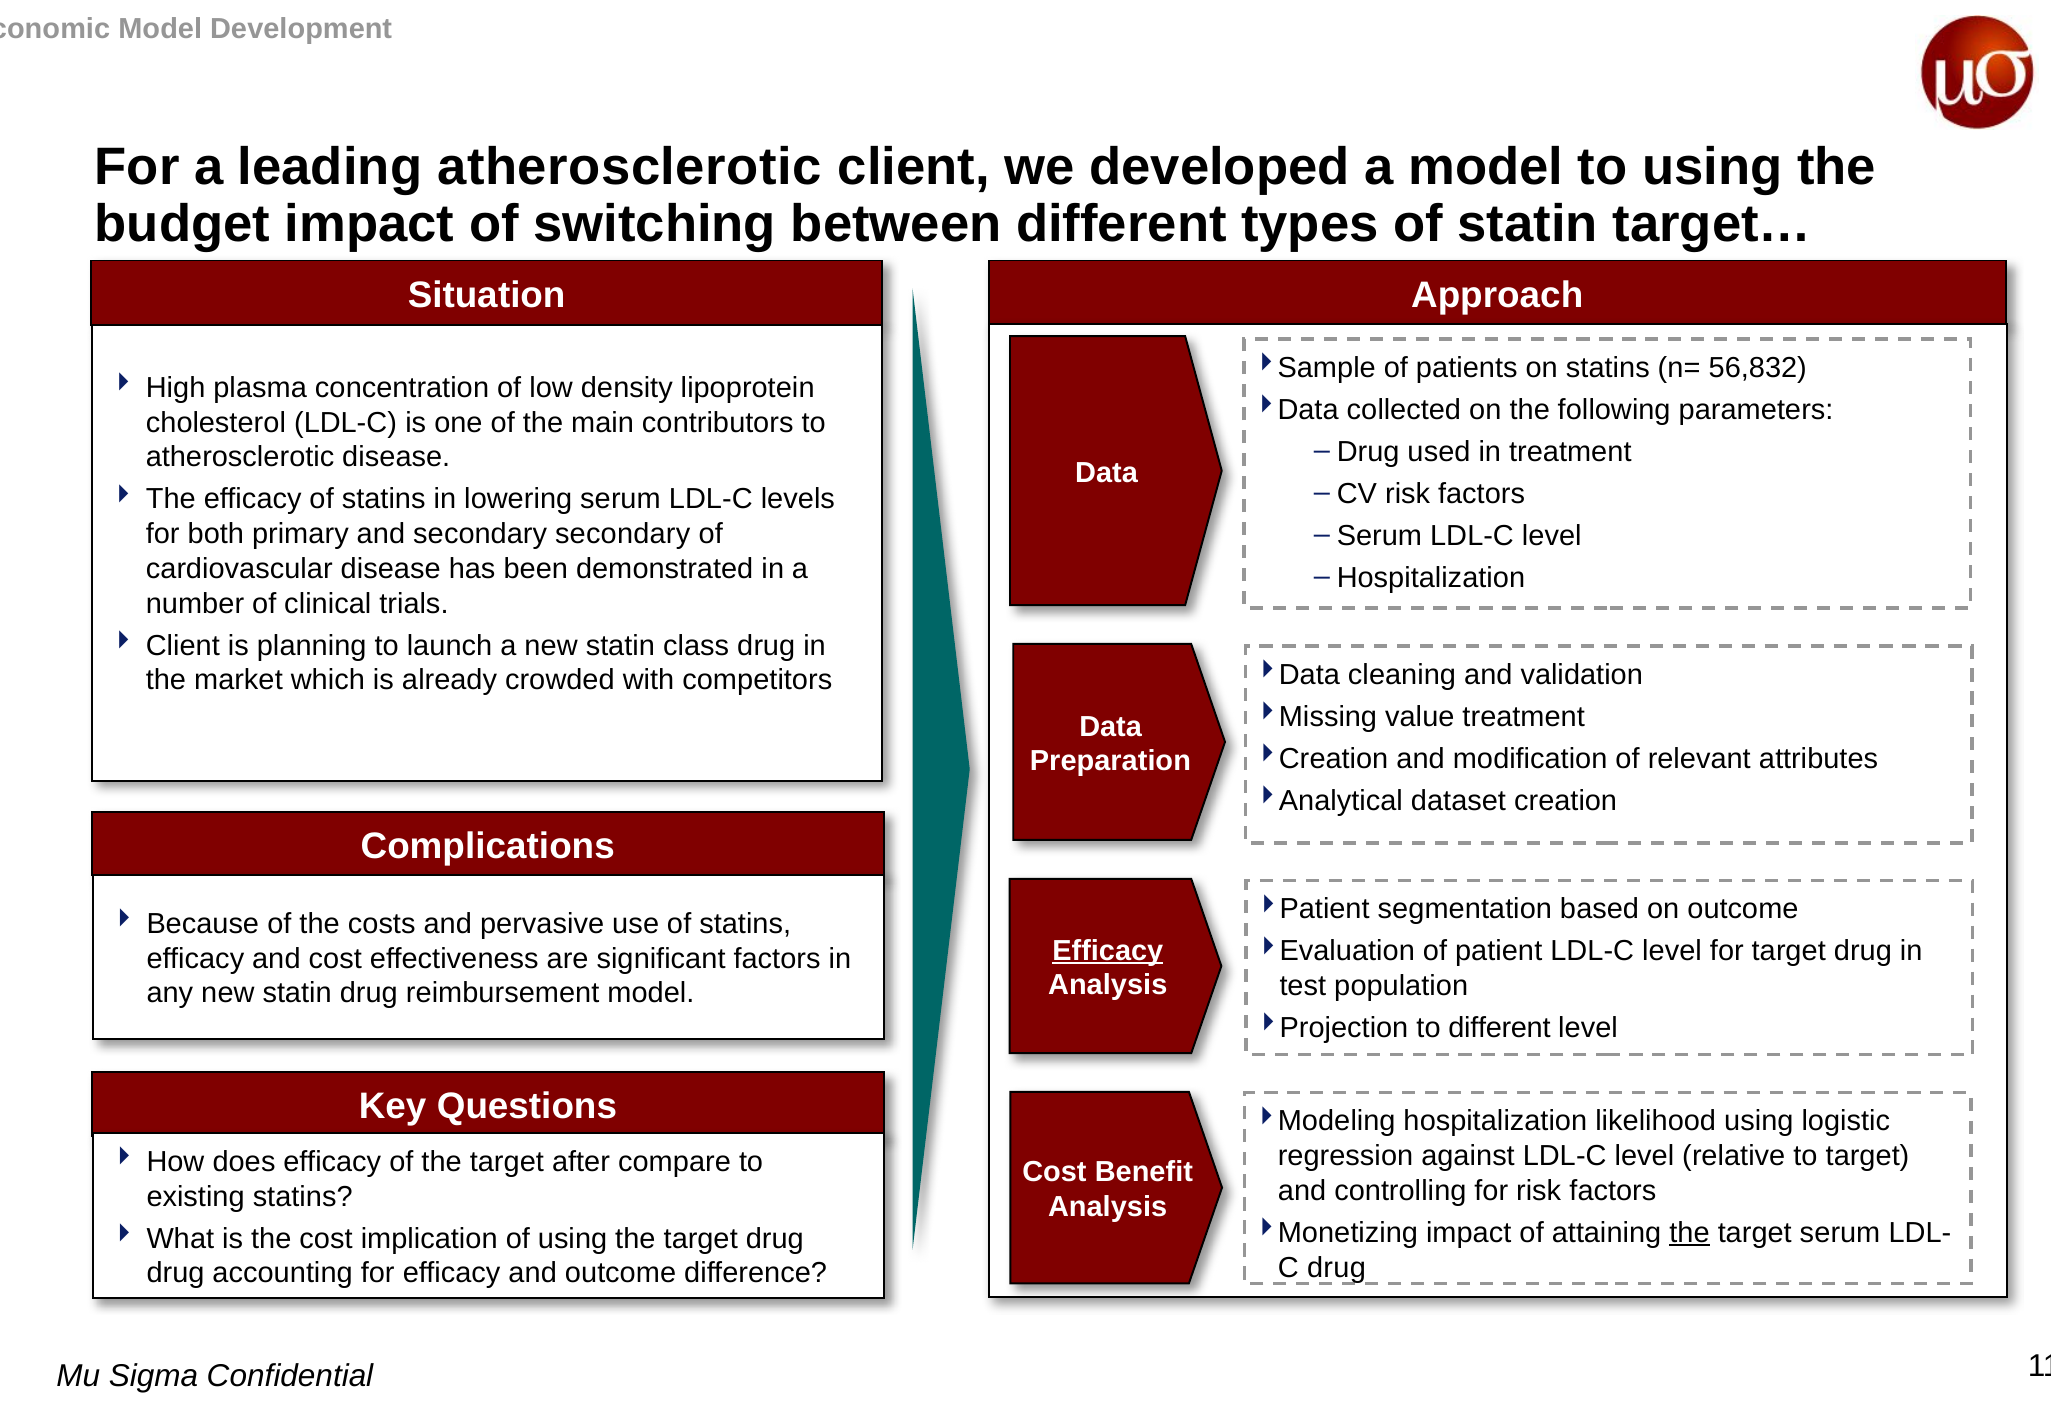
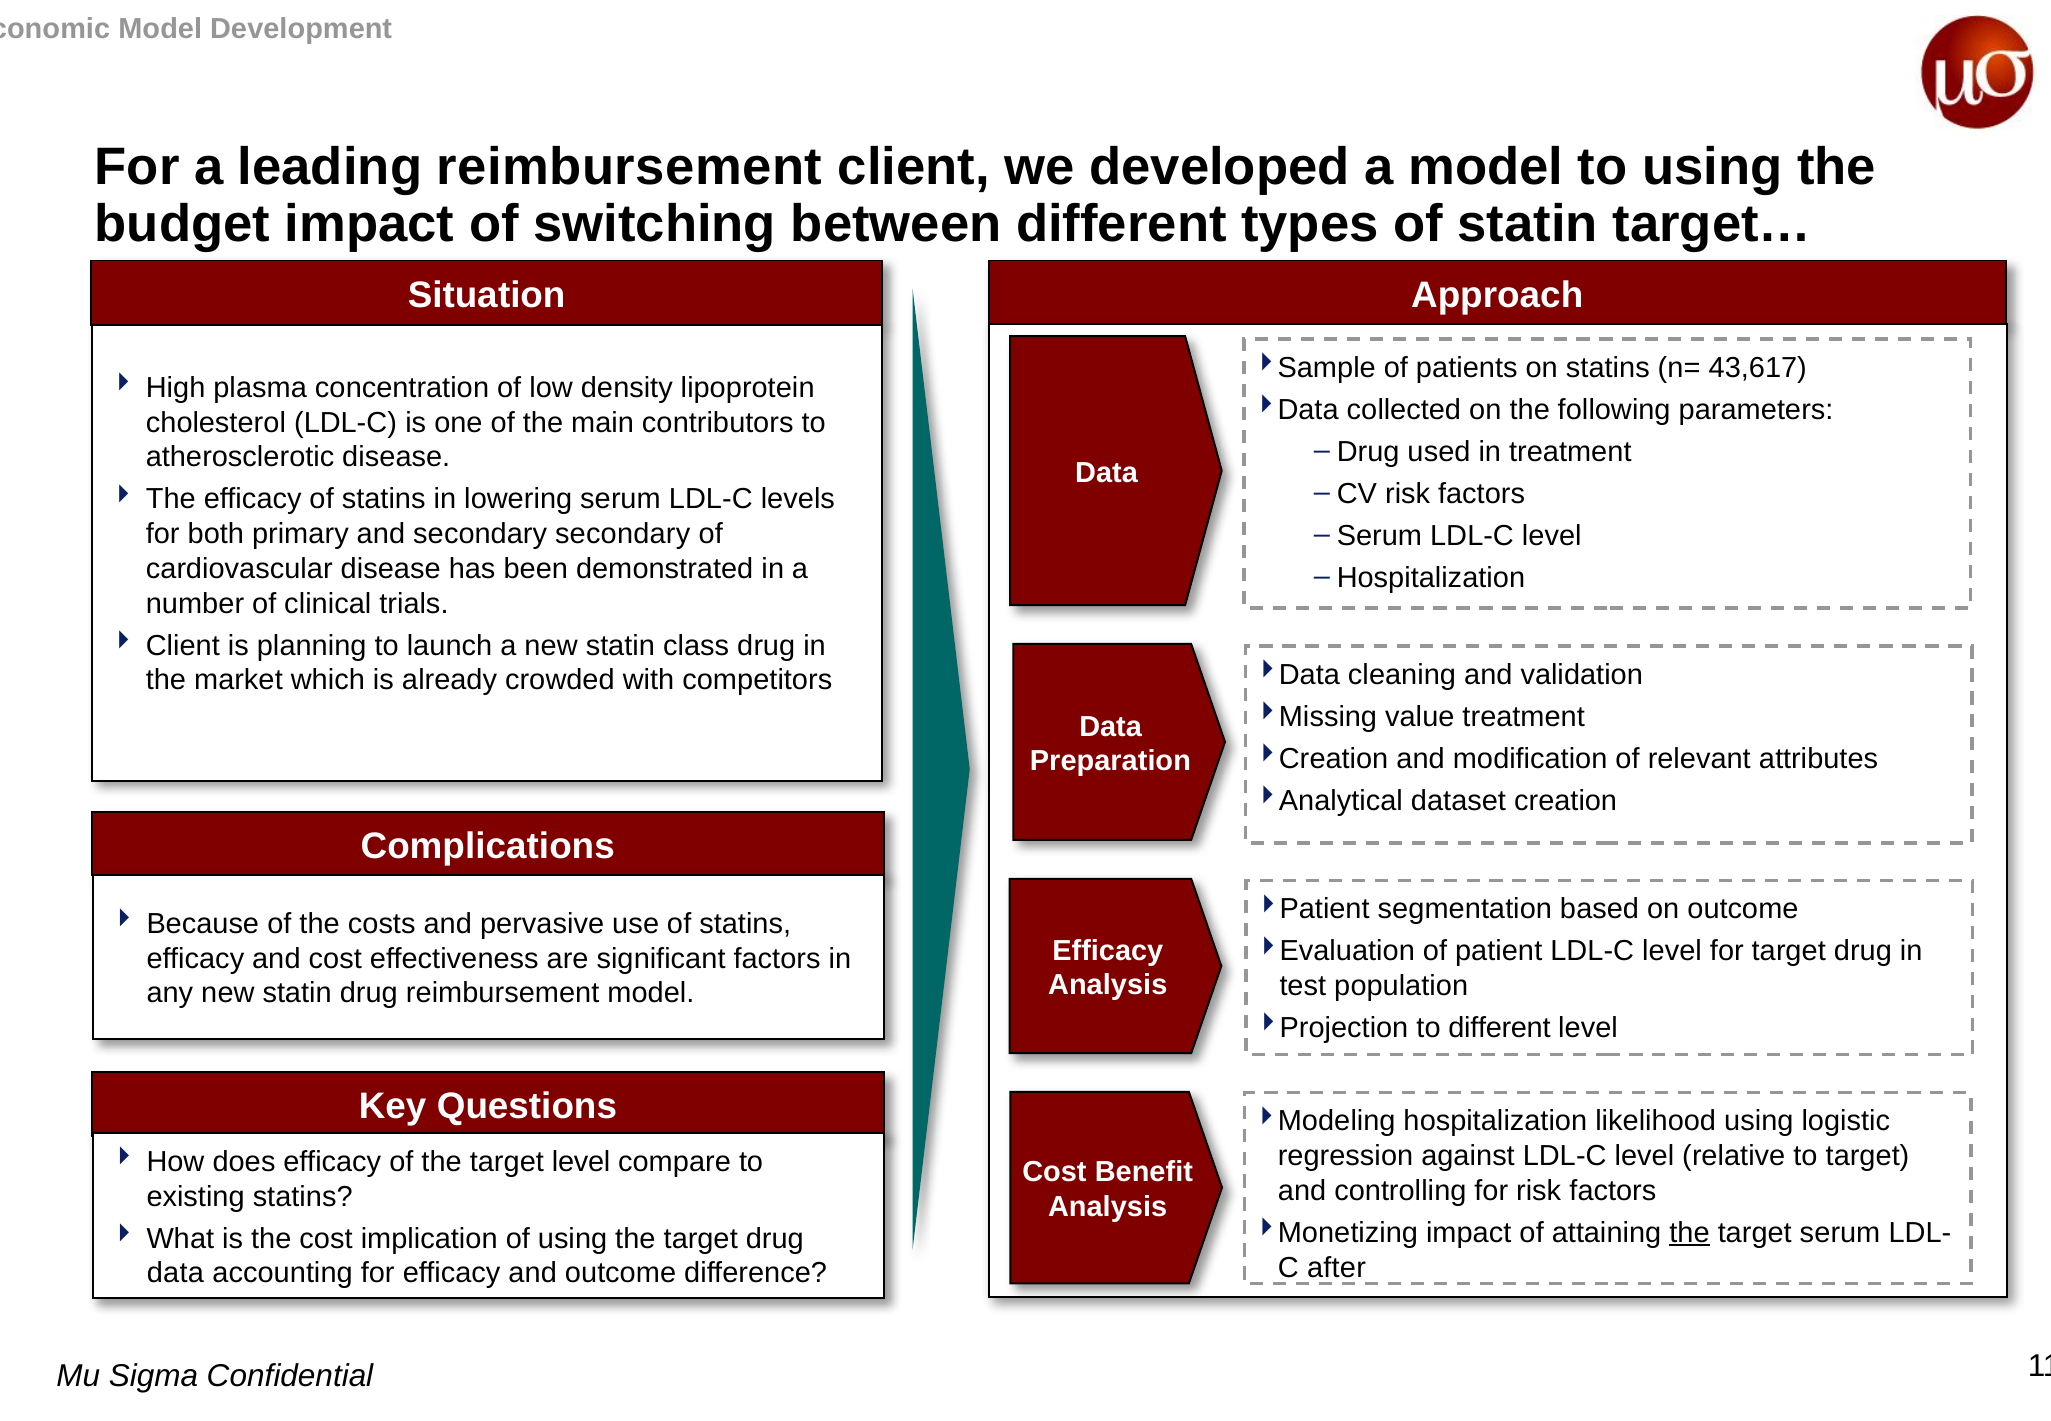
leading atherosclerotic: atherosclerotic -> reimbursement (630, 167)
56,832: 56,832 -> 43,617 (1758, 368)
Efficacy underline: present -> none (1108, 950)
target after: after -> level (581, 1161)
drug: drug -> after (1336, 1267)
drug: drug -> data (175, 1273)
